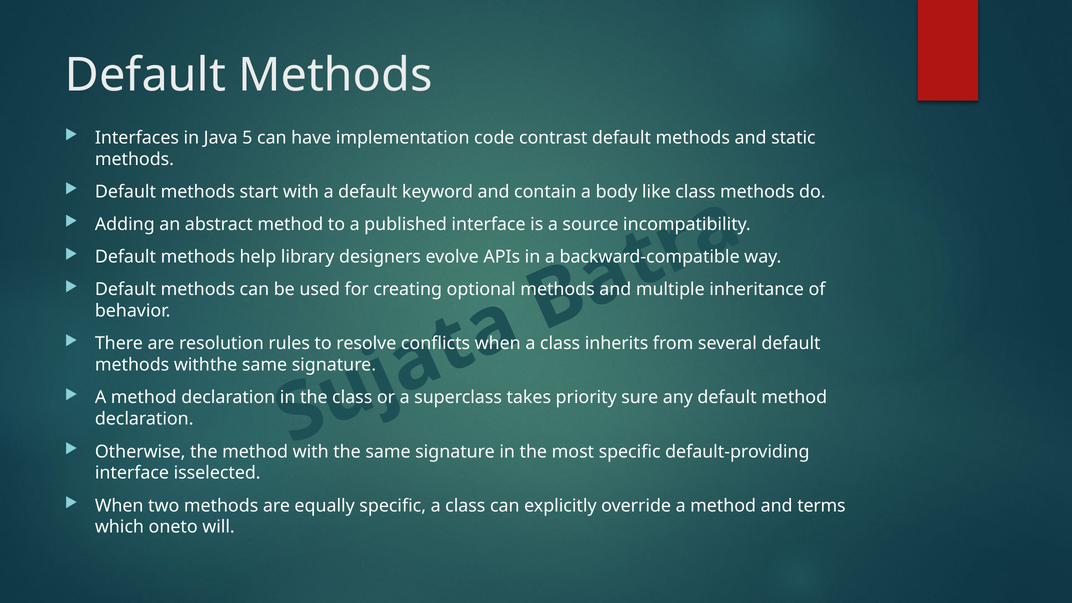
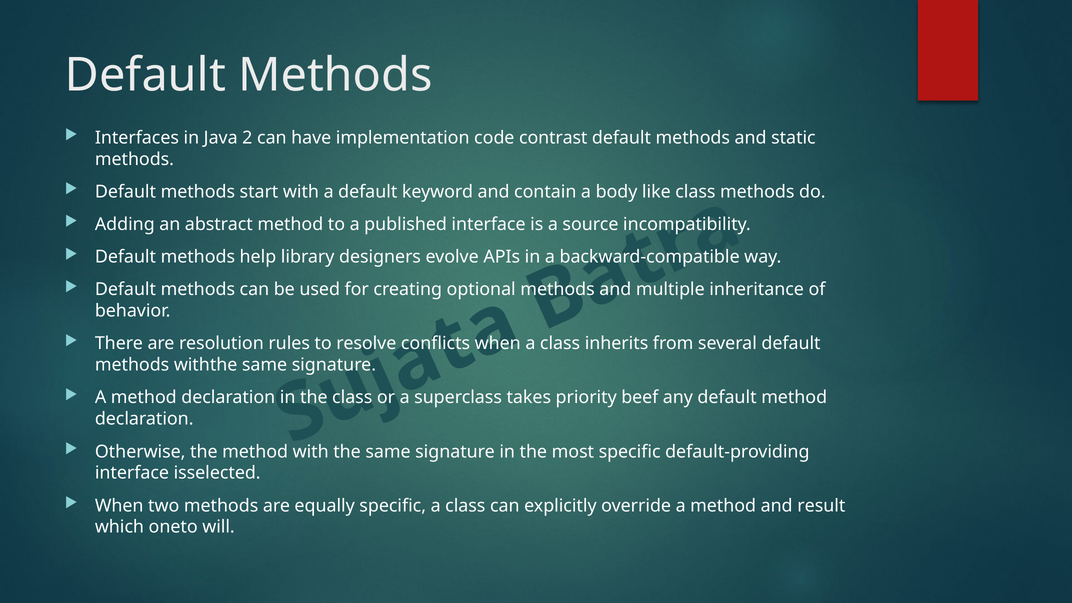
5: 5 -> 2 (247, 138)
sure: sure -> beef (640, 398)
terms: terms -> result (821, 506)
